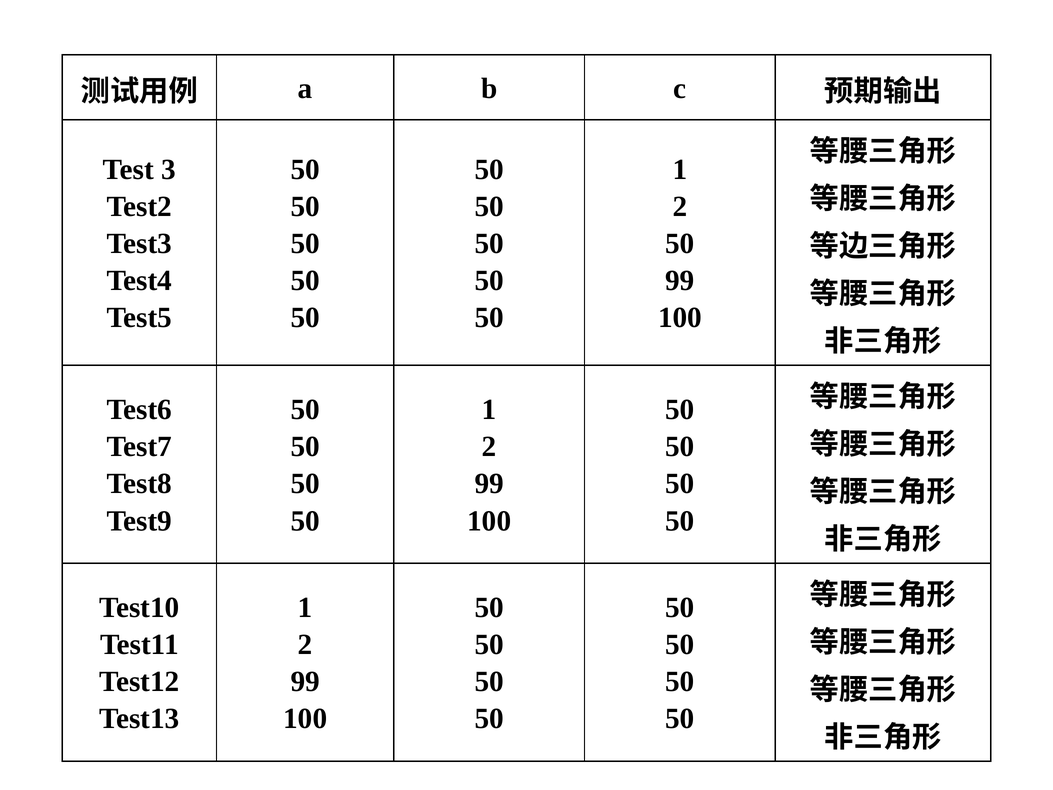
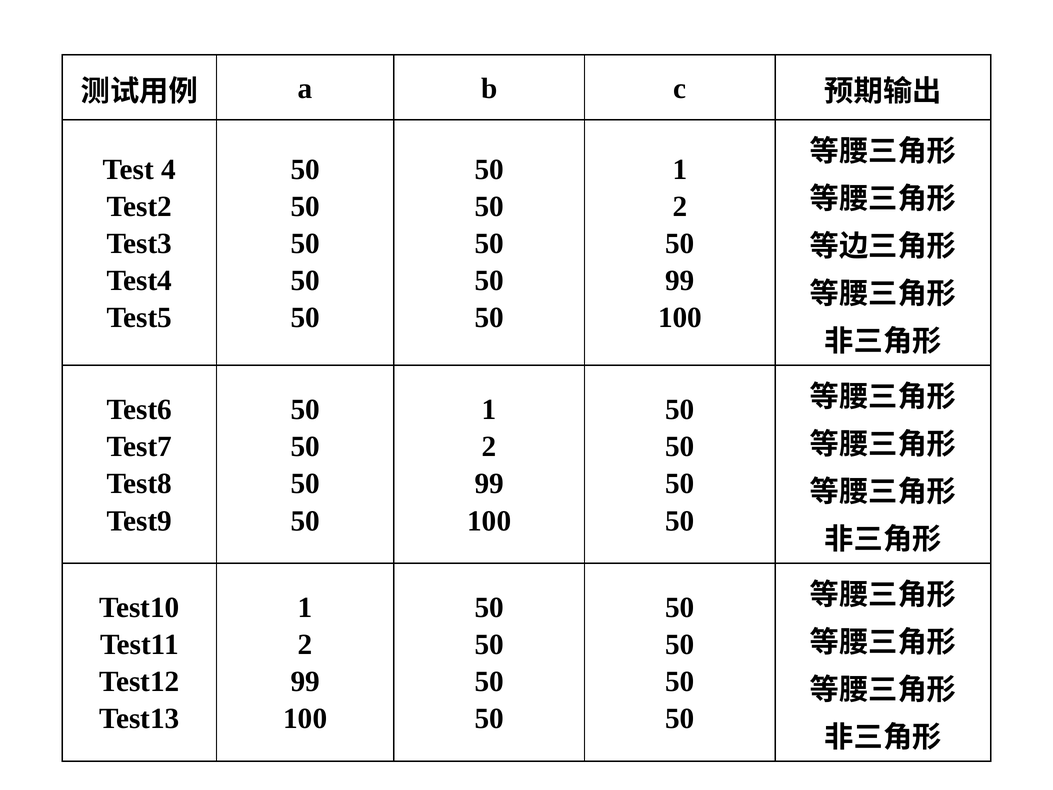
3: 3 -> 4 (168, 169)
